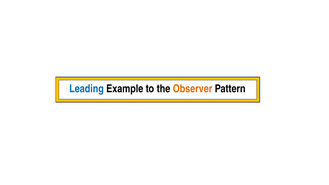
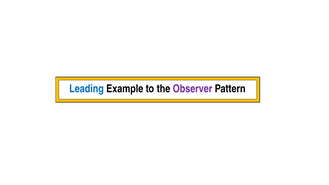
Observer colour: orange -> purple (193, 89)
